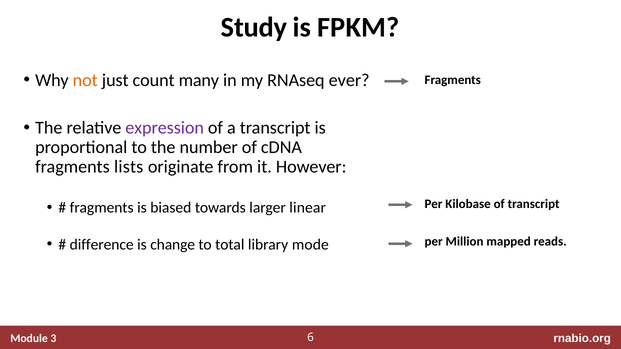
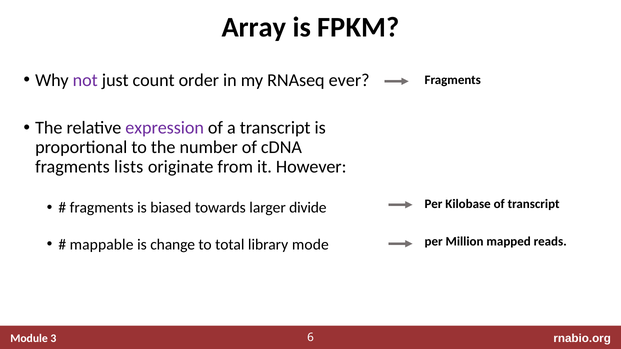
Study: Study -> Array (254, 28)
not colour: orange -> purple (85, 80)
many: many -> order (199, 80)
linear: linear -> divide (308, 208)
difference: difference -> mappable (102, 245)
